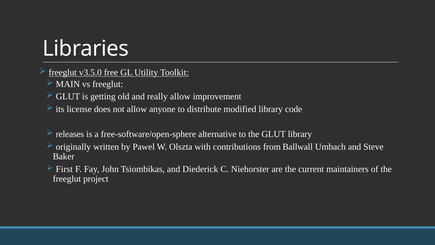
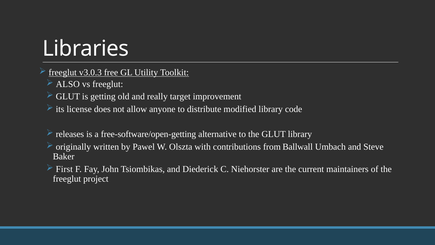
v3.5.0: v3.5.0 -> v3.0.3 (90, 72)
MAIN: MAIN -> ALSO (68, 84)
really allow: allow -> target (180, 96)
free-software/open-sphere: free-software/open-sphere -> free-software/open-getting (148, 134)
